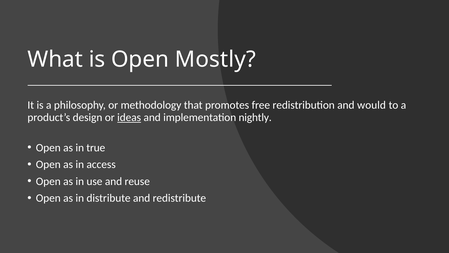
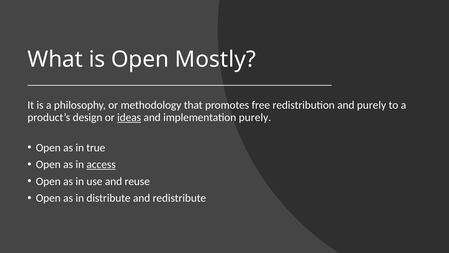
and would: would -> purely (372, 105)
implementation nightly: nightly -> purely (255, 117)
access underline: none -> present (101, 164)
